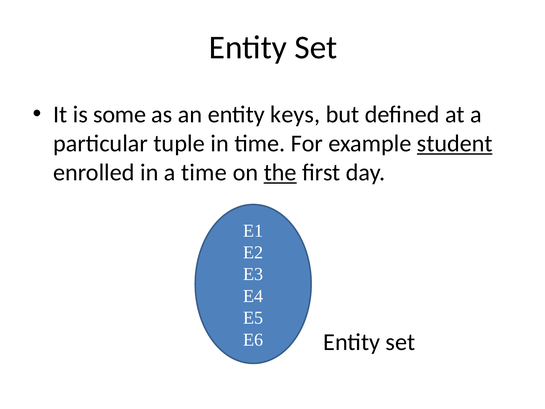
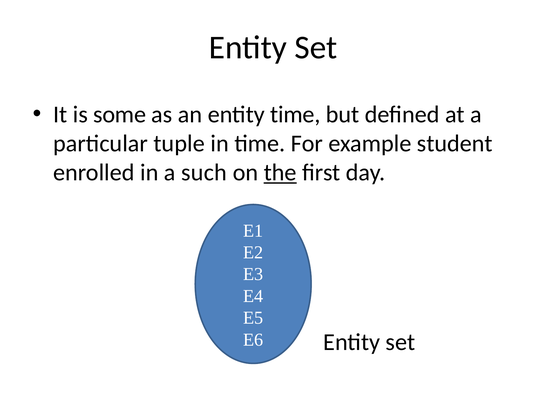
entity keys: keys -> time (295, 114)
student underline: present -> none (455, 143)
a time: time -> such (204, 172)
